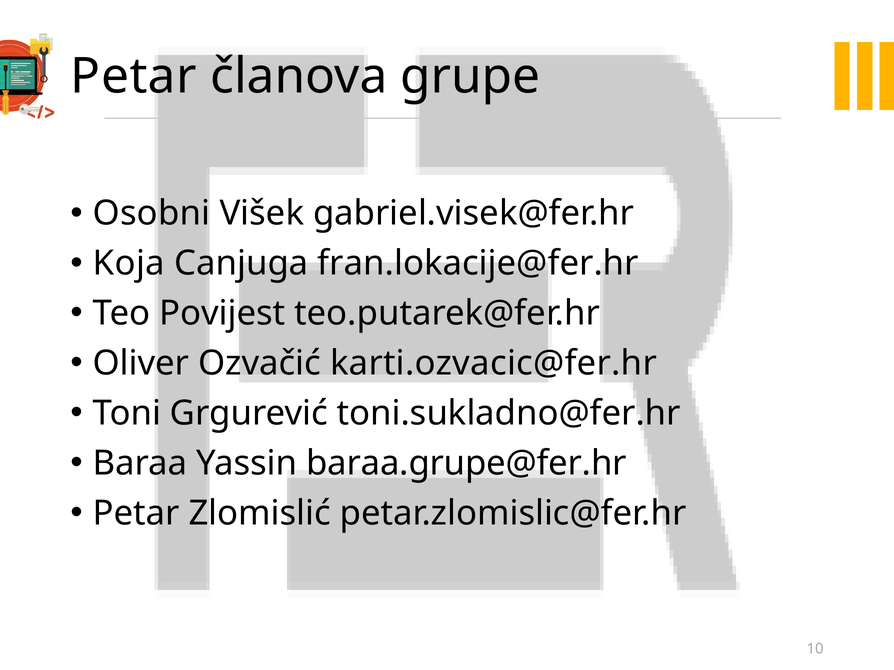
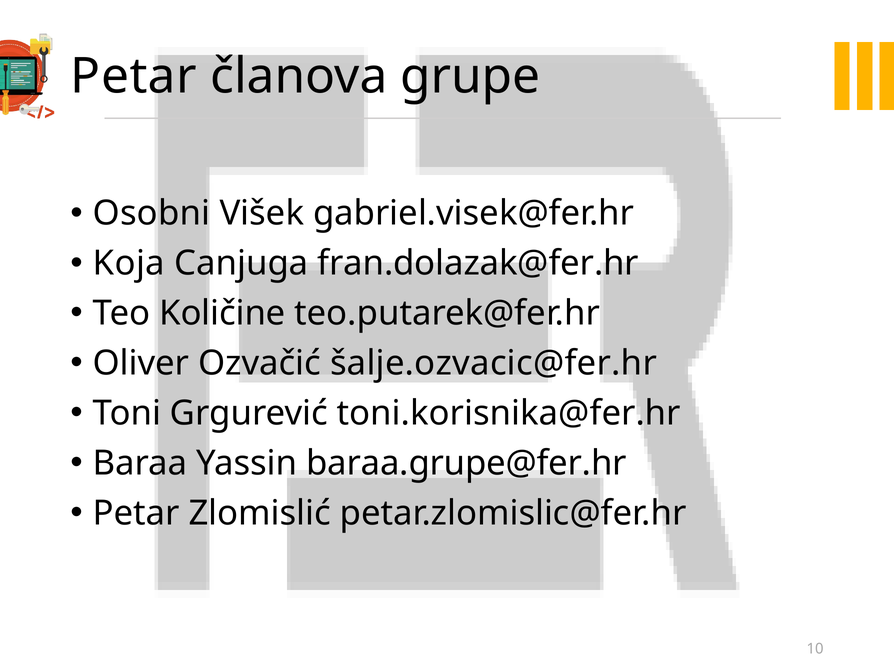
fran.lokacije@fer.hr: fran.lokacije@fer.hr -> fran.dolazak@fer.hr (478, 264)
Povijest: Povijest -> Količine (222, 314)
karti.ozvacic@fer.hr: karti.ozvacic@fer.hr -> šalje.ozvacic@fer.hr (493, 364)
toni.sukladno@fer.hr: toni.sukladno@fer.hr -> toni.korisnika@fer.hr (509, 414)
